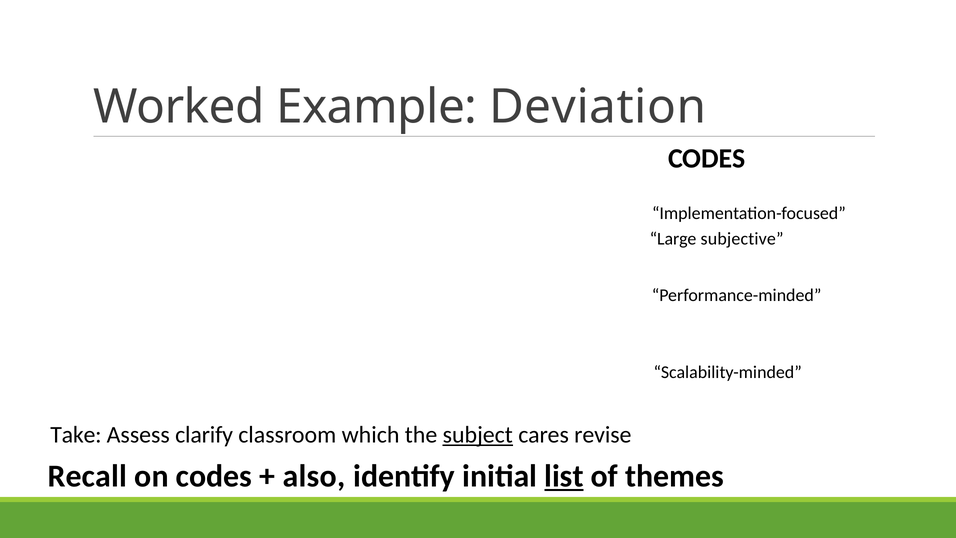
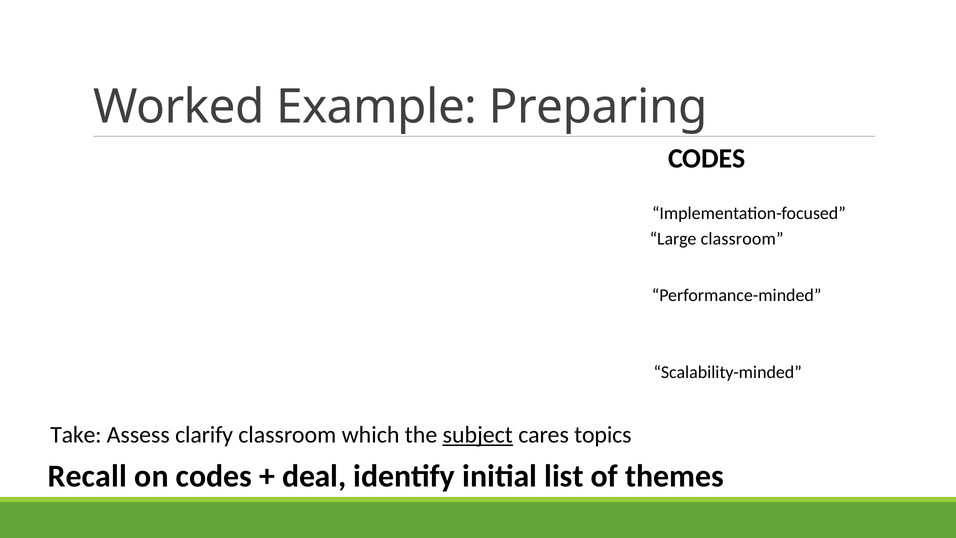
Deviation: Deviation -> Preparing (598, 107)
Large subjective: subjective -> classroom (742, 239)
revise: revise -> topics (603, 435)
also: also -> deal (314, 476)
list underline: present -> none (564, 476)
